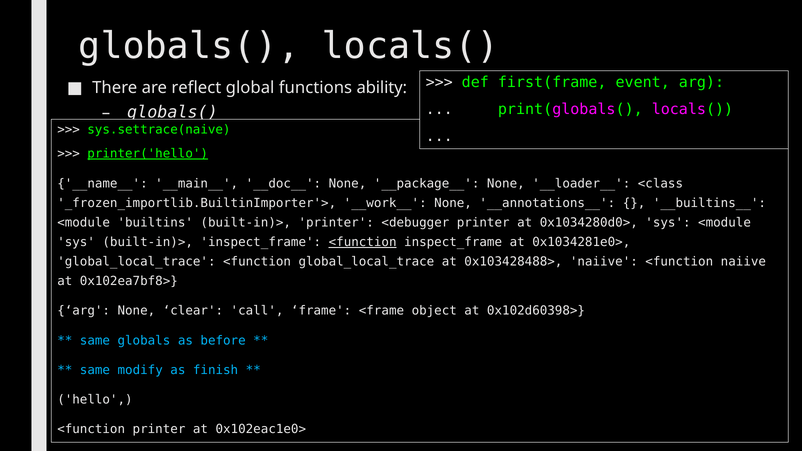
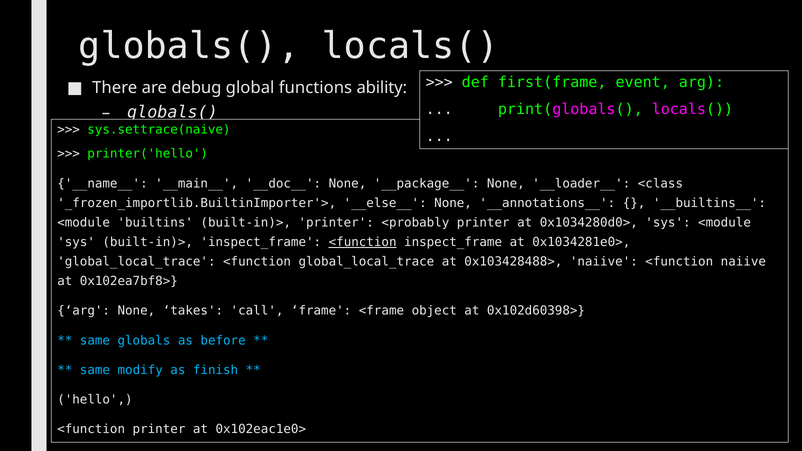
reflect: reflect -> debug (196, 88)
printer('hello underline: present -> none (148, 154)
__work__: __work__ -> __else__ (385, 203)
<debugger: <debugger -> <probably (415, 223)
clear: clear -> takes (193, 311)
